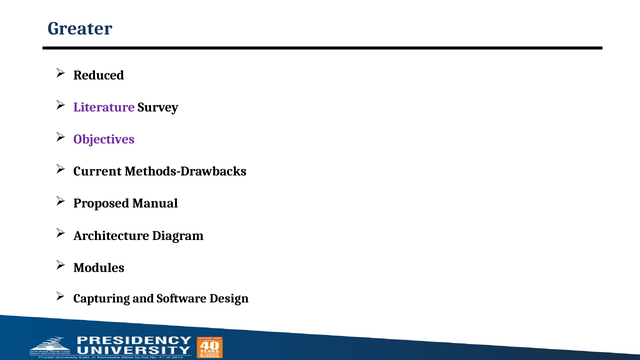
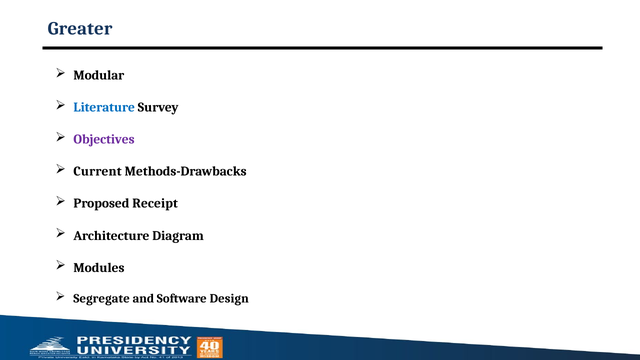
Reduced: Reduced -> Modular (99, 75)
Literature colour: purple -> blue (104, 107)
Manual: Manual -> Receipt (155, 204)
Capturing: Capturing -> Segregate (102, 298)
